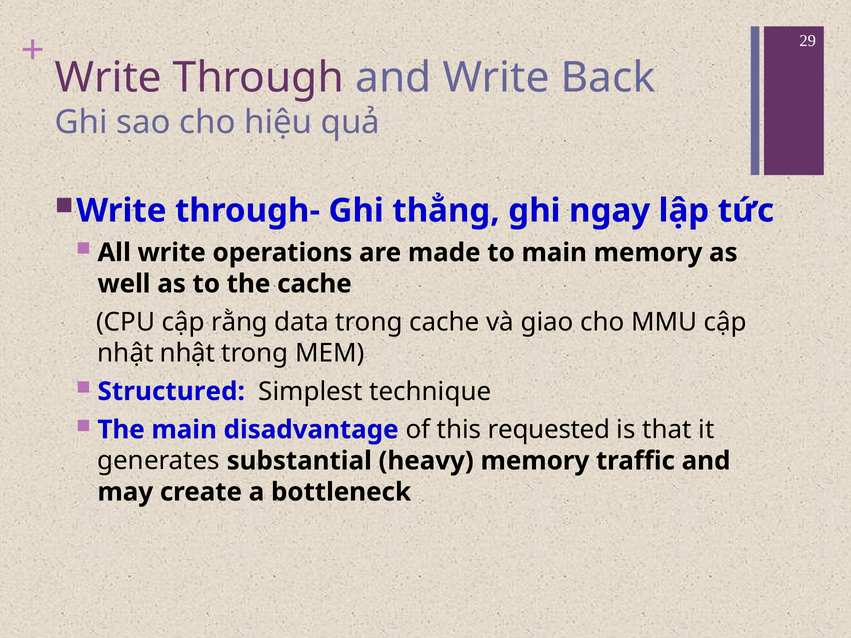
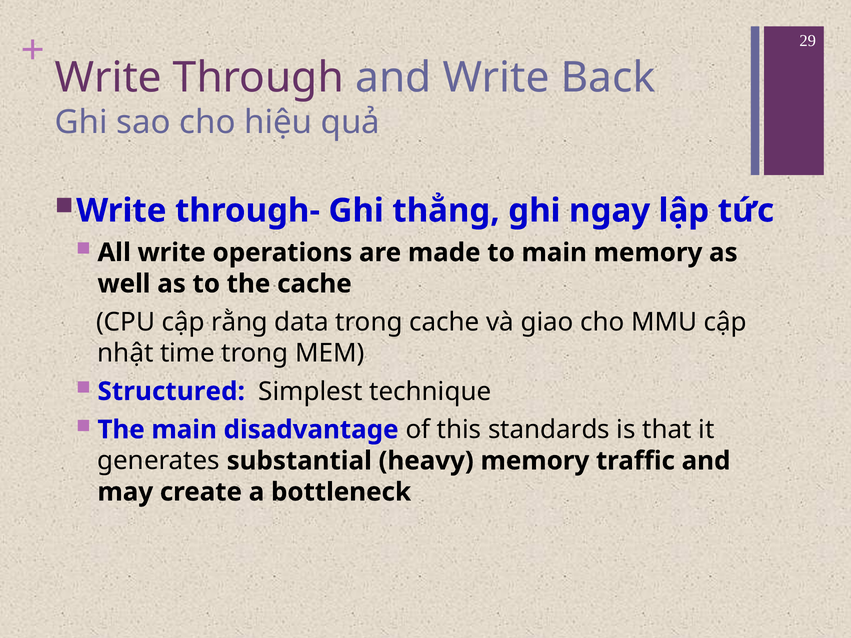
nhật nhật: nhật -> time (187, 353)
requested: requested -> standards (549, 430)
